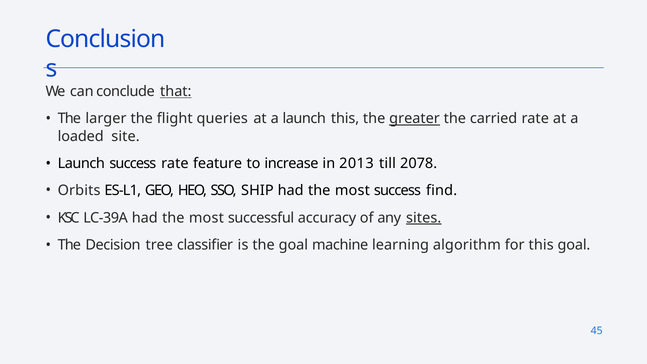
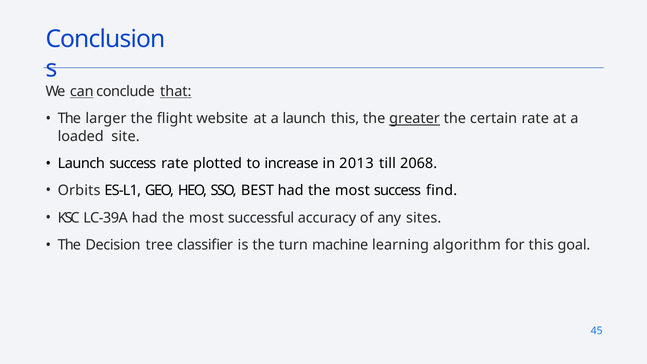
can underline: none -> present (82, 91)
queries: queries -> website (222, 119)
carried: carried -> certain (494, 119)
feature: feature -> plotted (218, 164)
2078: 2078 -> 2068 (419, 164)
SHIP: SHIP -> BEST (257, 190)
sites underline: present -> none (424, 218)
the goal: goal -> turn (293, 245)
